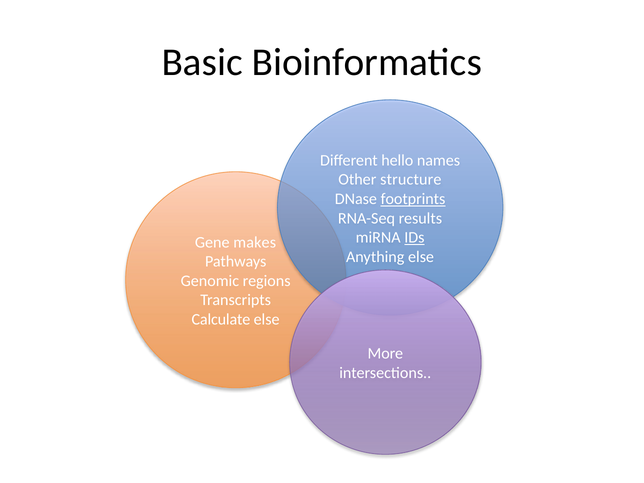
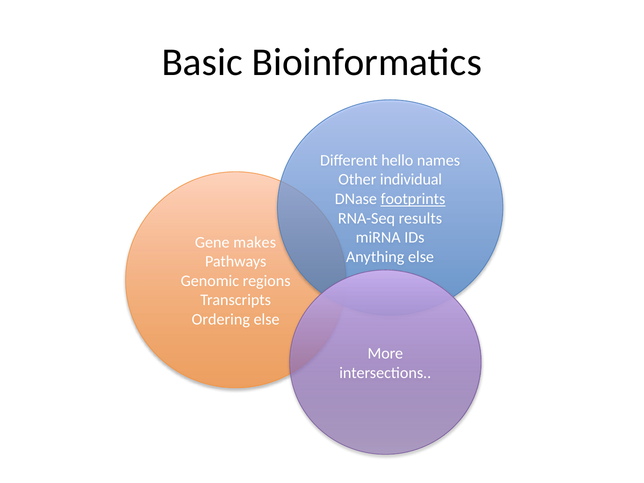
structure: structure -> individual (411, 180)
IDs underline: present -> none (414, 238)
Calculate: Calculate -> Ordering (221, 320)
